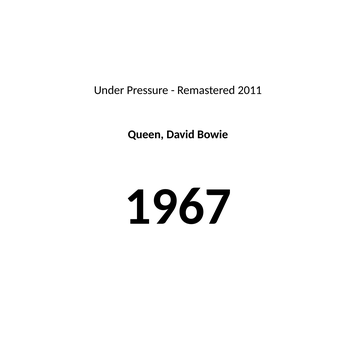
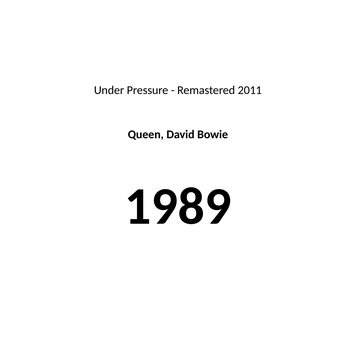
1967: 1967 -> 1989 (178, 206)
